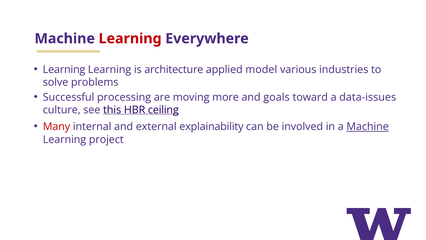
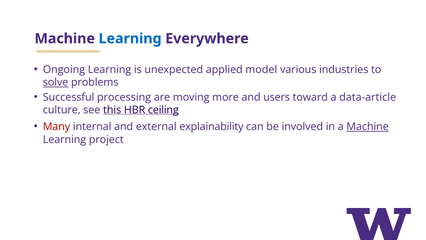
Learning colour: red -> blue (130, 39)
Learning: Learning -> Ongoing (64, 69)
architecture: architecture -> unexpected (174, 69)
solve underline: none -> present (56, 82)
goals: goals -> users (277, 97)
data-issues: data-issues -> data-article (368, 97)
